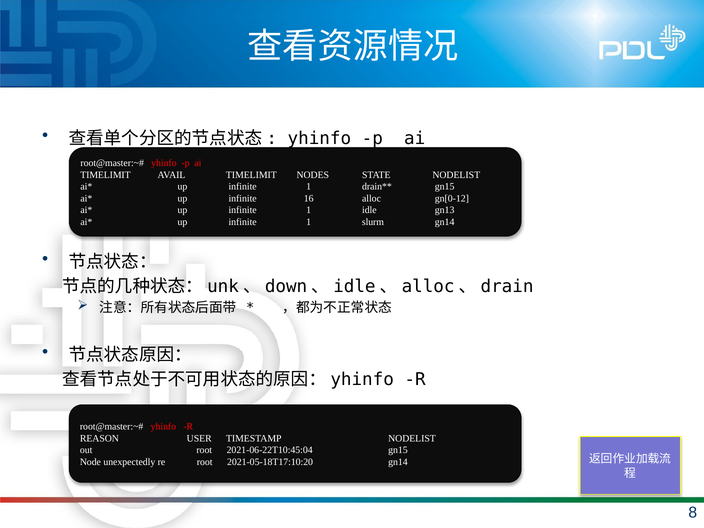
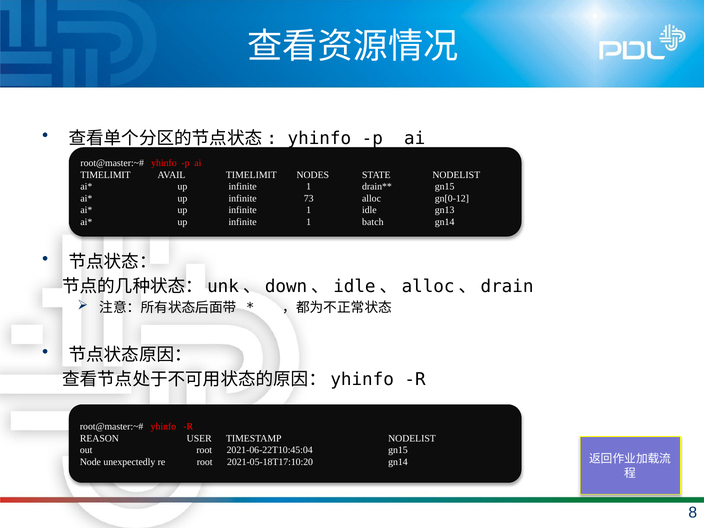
16: 16 -> 73 (309, 198)
slurm: slurm -> batch (373, 222)
